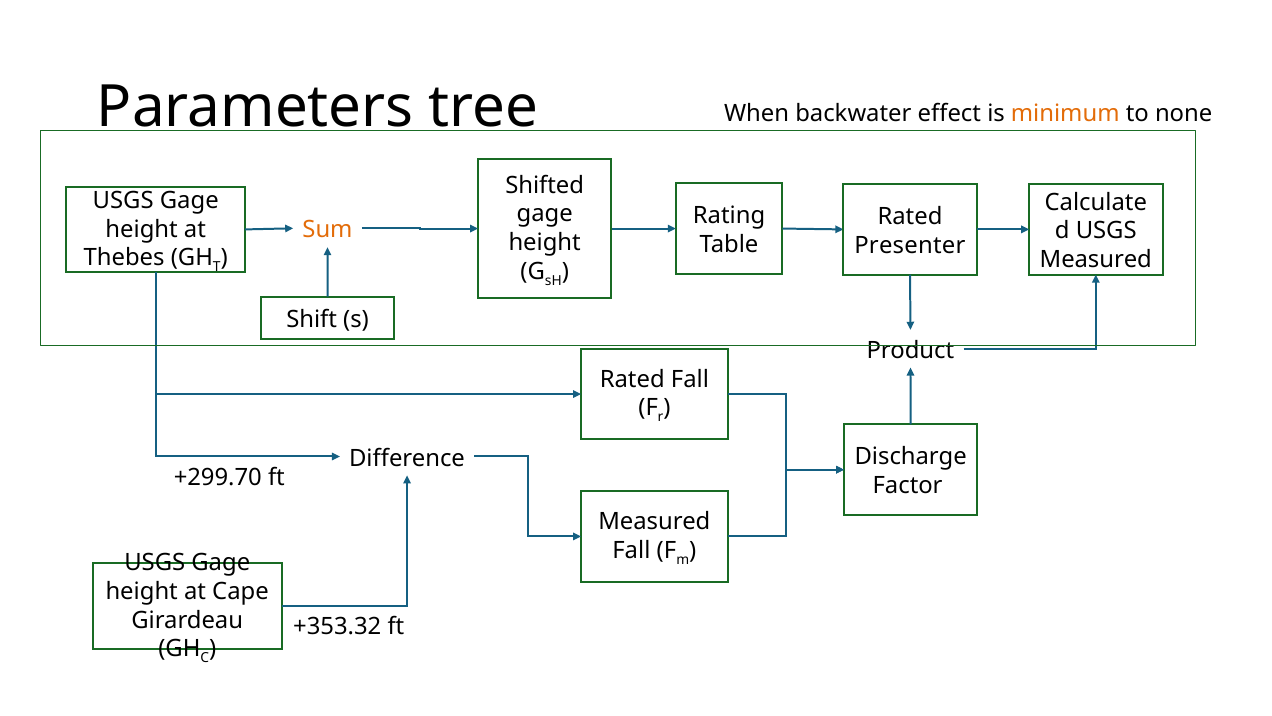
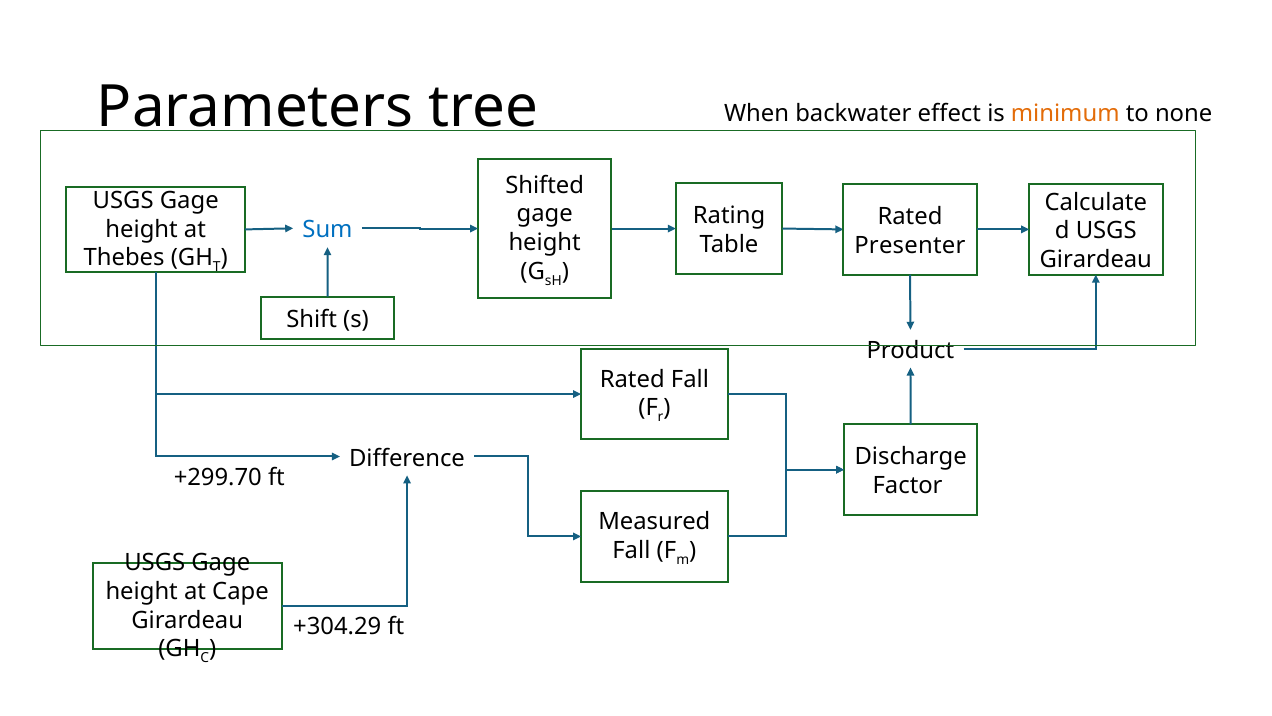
Sum colour: orange -> blue (327, 230)
Measured: Measured -> Girardeau (1096, 260)
+353.32: +353.32 -> +304.29 (337, 626)
